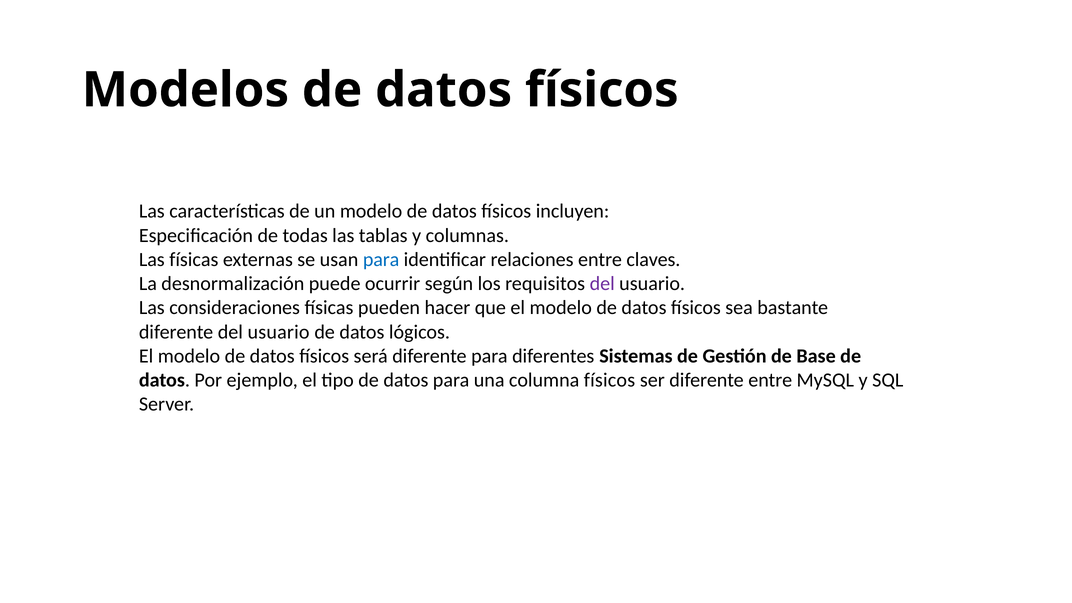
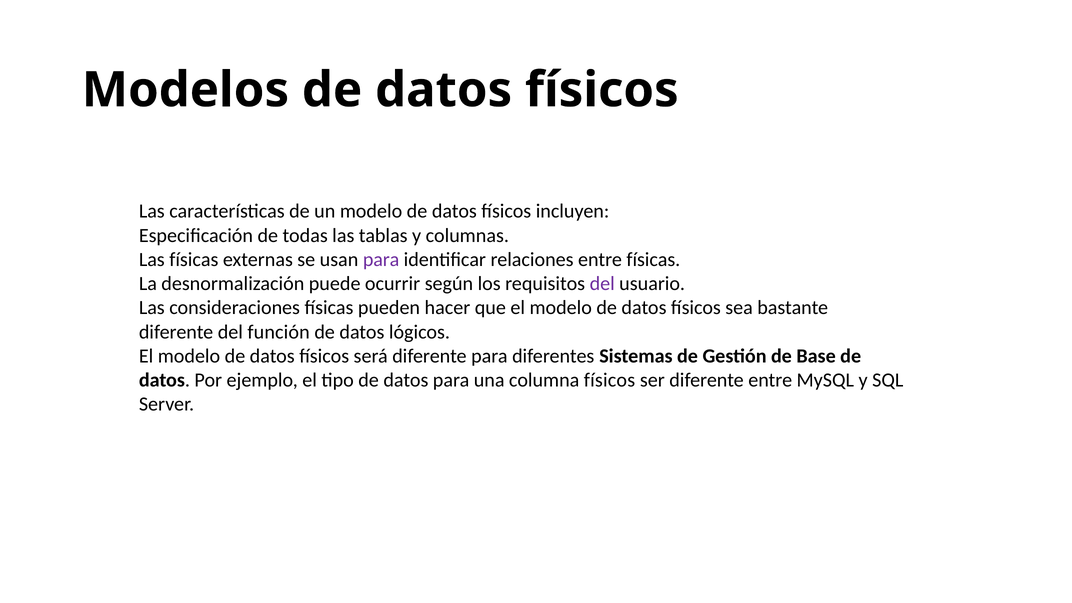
para colour: blue -> purple (381, 260)
entre claves: claves -> físicas (653, 260)
diferente del usuario: usuario -> función (279, 332)
